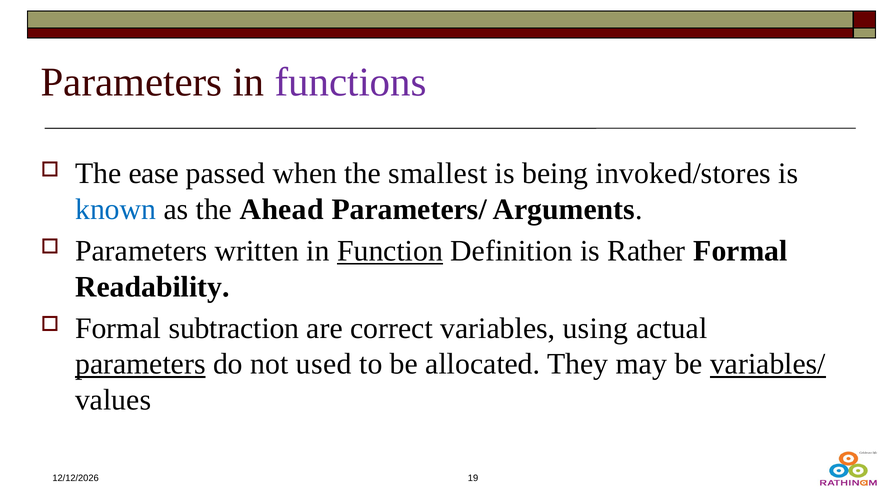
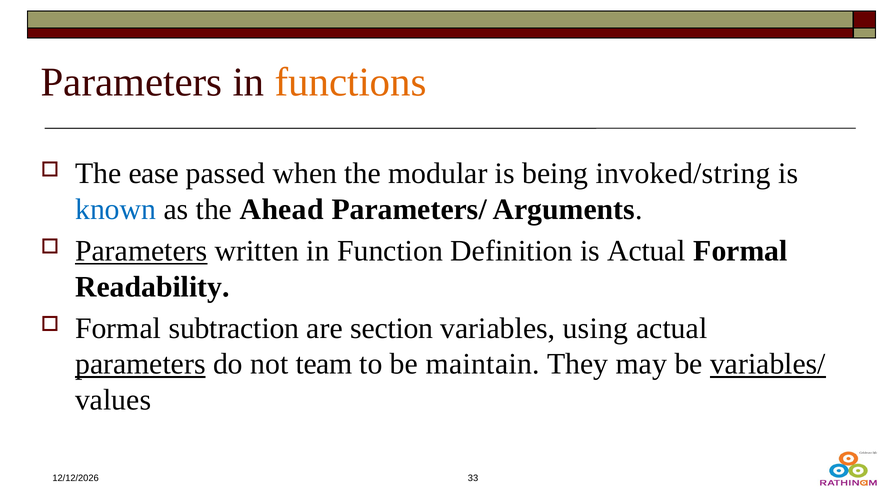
functions colour: purple -> orange (351, 82)
smallest: smallest -> modular (438, 174)
invoked/stores: invoked/stores -> invoked/string (683, 174)
Parameters underline: none -> present (141, 251)
Function underline: present -> none (390, 251)
is Rather: Rather -> Actual (646, 251)
correct: correct -> section (392, 329)
used: used -> team (324, 364)
allocated: allocated -> maintain (483, 364)
19: 19 -> 33 (473, 478)
